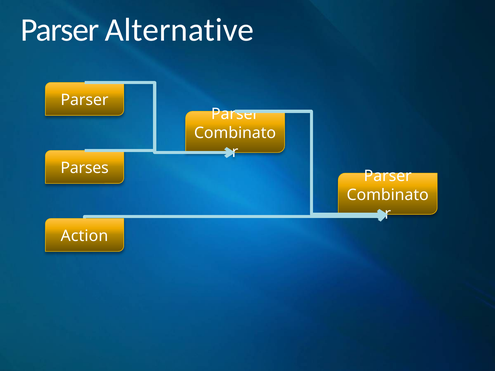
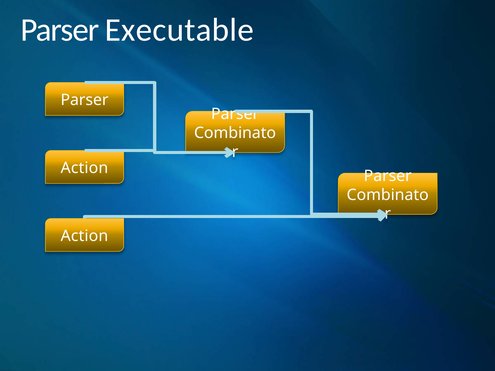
Alternative: Alternative -> Executable (179, 30)
Parses: Parses -> Action (84, 168)
